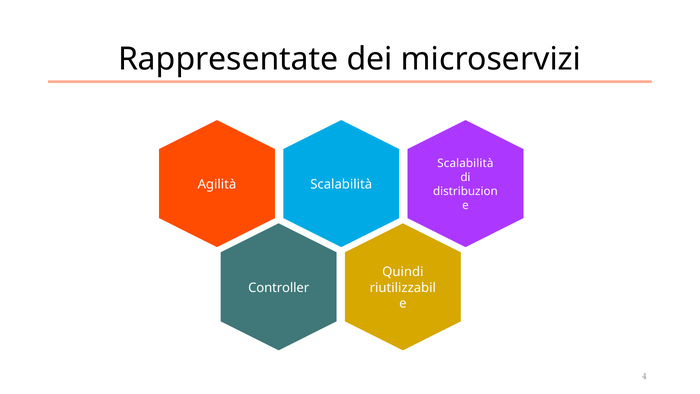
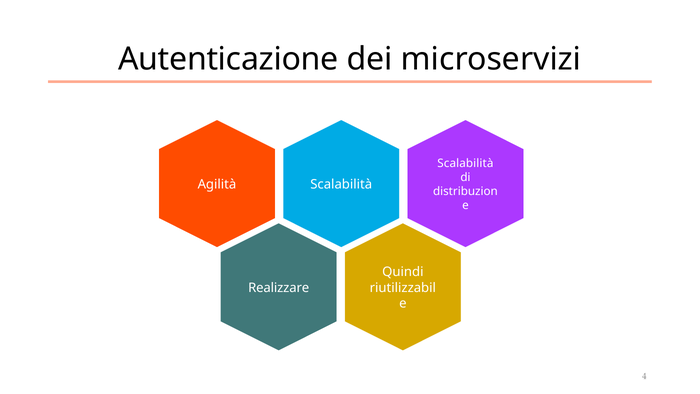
Rappresentate: Rappresentate -> Autenticazione (228, 59)
Controller: Controller -> Realizzare (279, 288)
